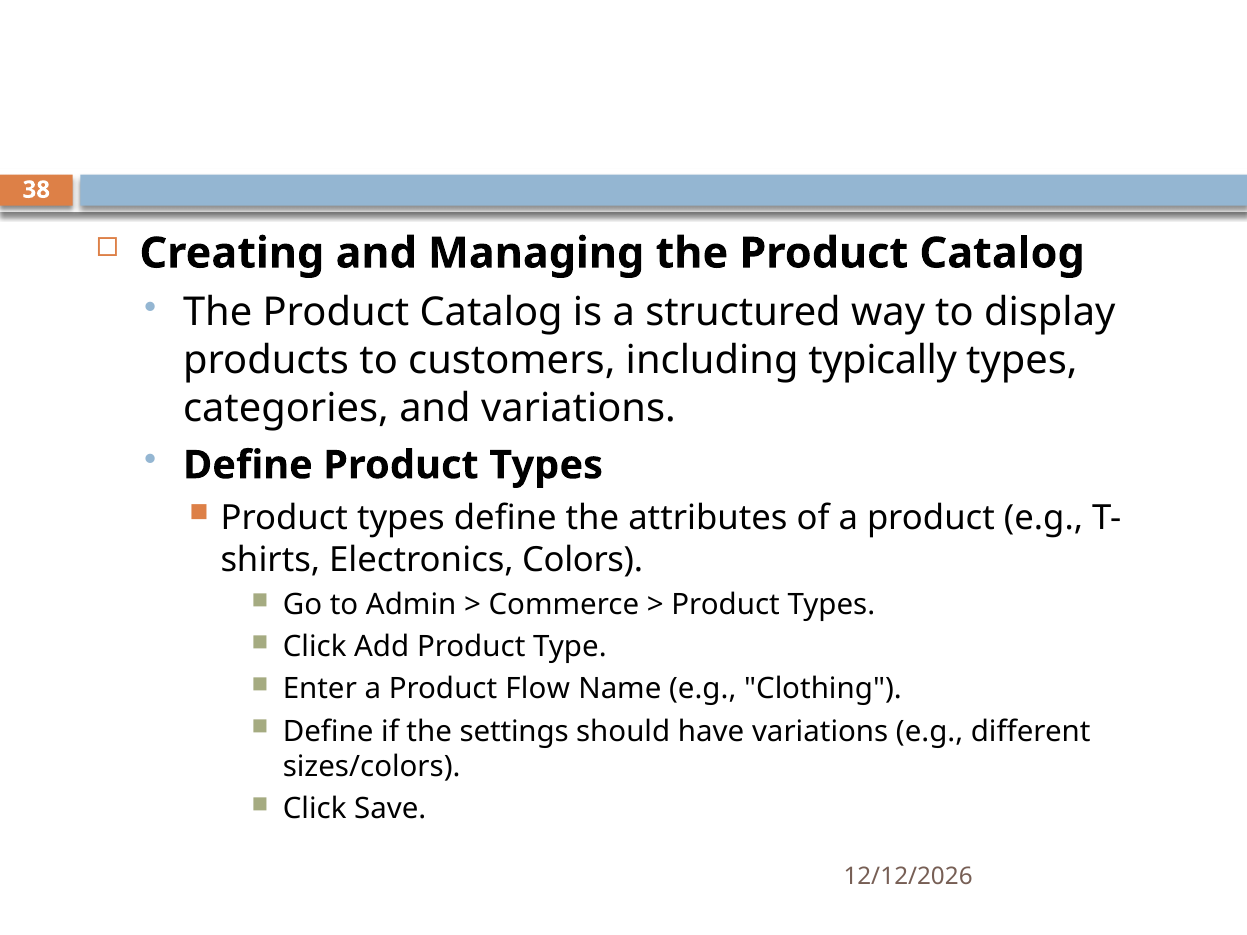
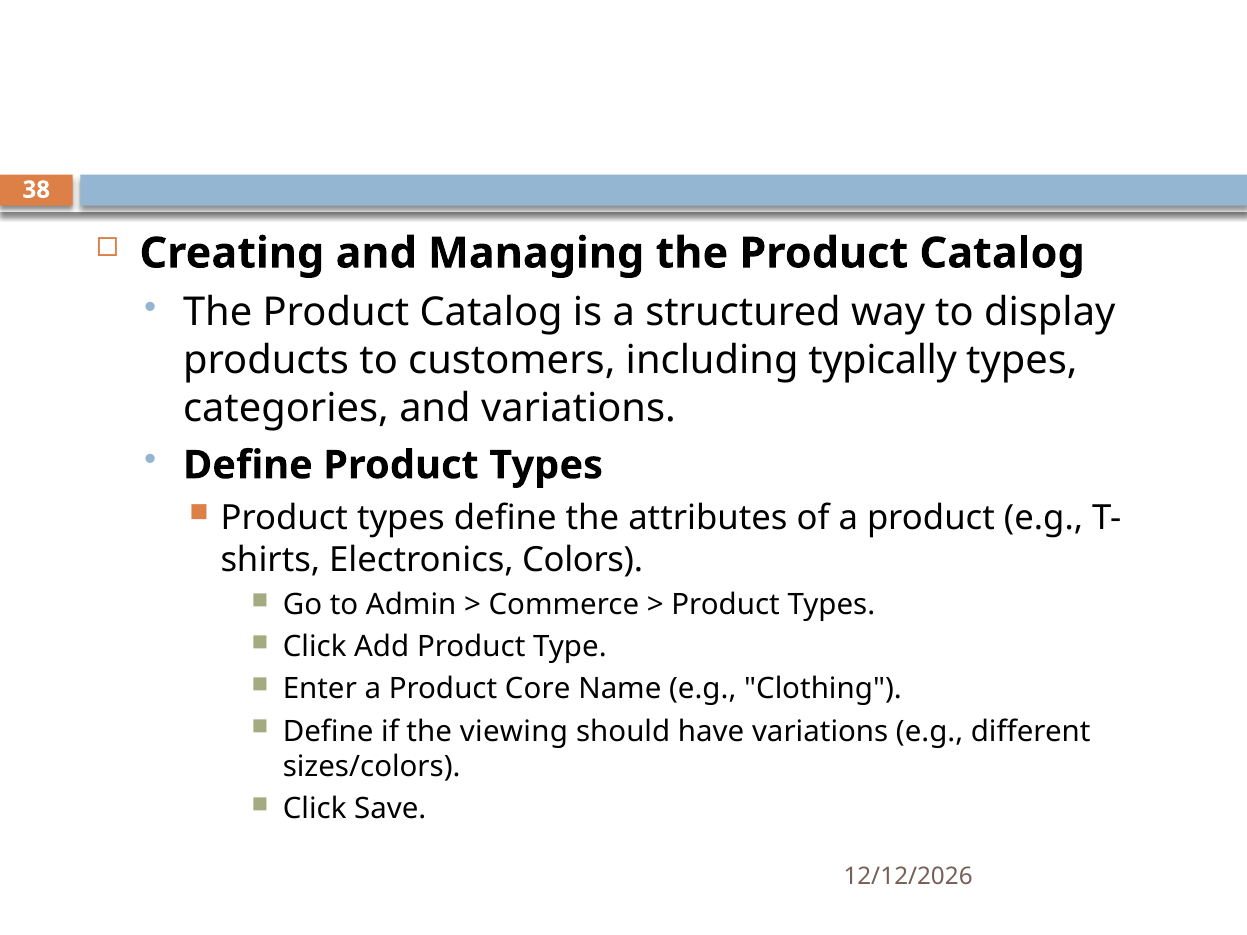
Flow: Flow -> Core (538, 689)
settings: settings -> viewing (514, 732)
